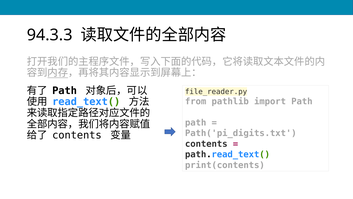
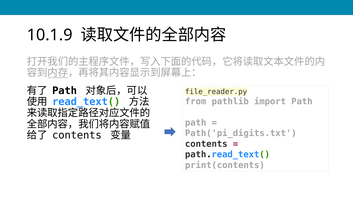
94.3.3: 94.3.3 -> 10.1.9 (50, 35)
